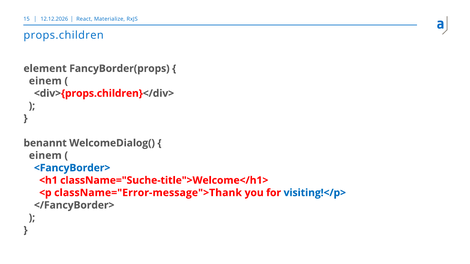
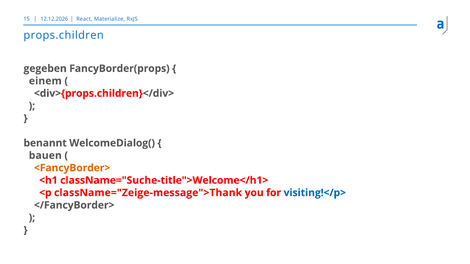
element: element -> gegeben (45, 69)
einem: einem -> bauen (45, 156)
<FancyBorder> colour: blue -> orange (72, 168)
className="Error-message">Thank: className="Error-message">Thank -> className="Zeige-message">Thank (148, 193)
